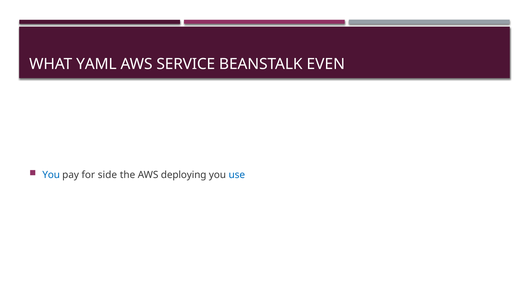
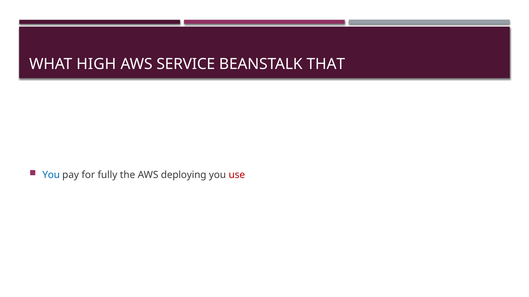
YAML: YAML -> HIGH (96, 64)
EVEN: EVEN -> THAT (326, 64)
side: side -> fully (107, 175)
use colour: blue -> red (237, 175)
